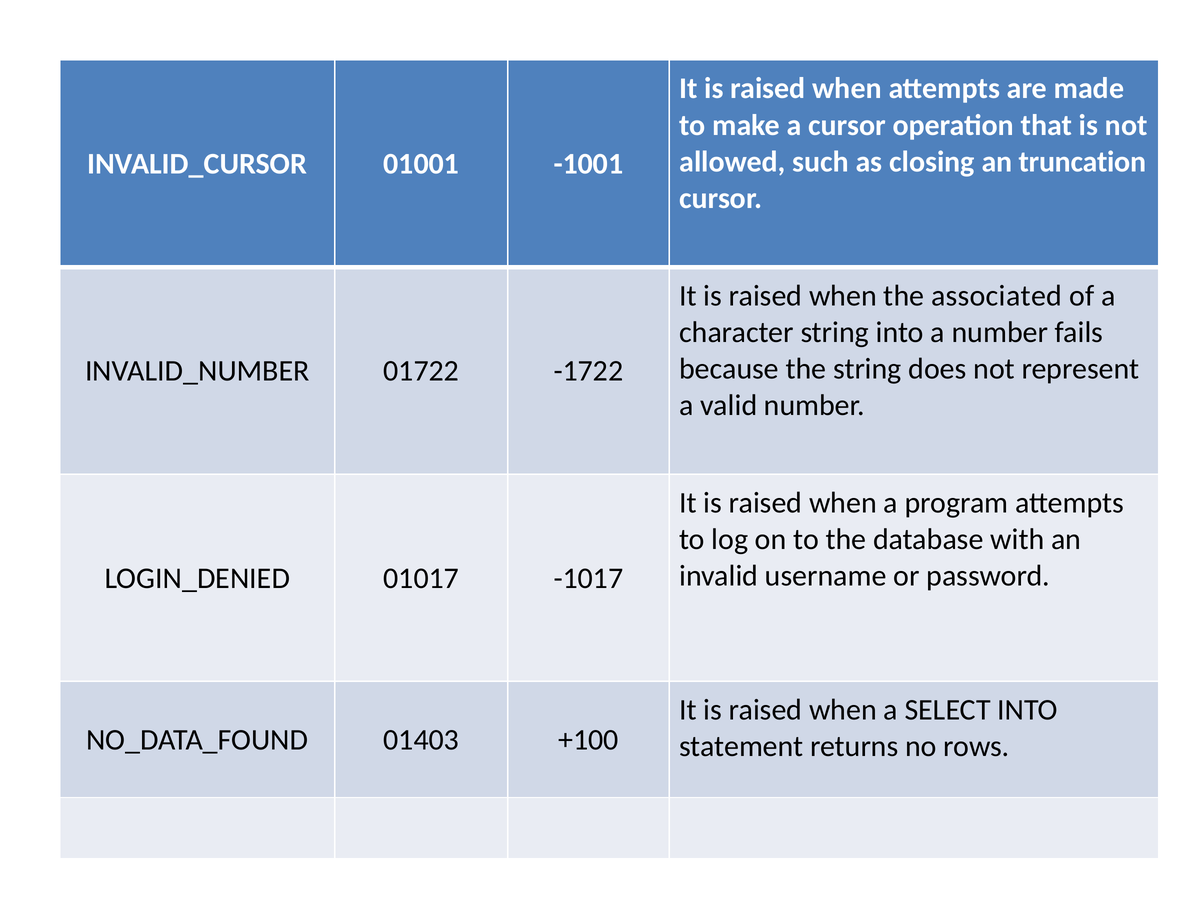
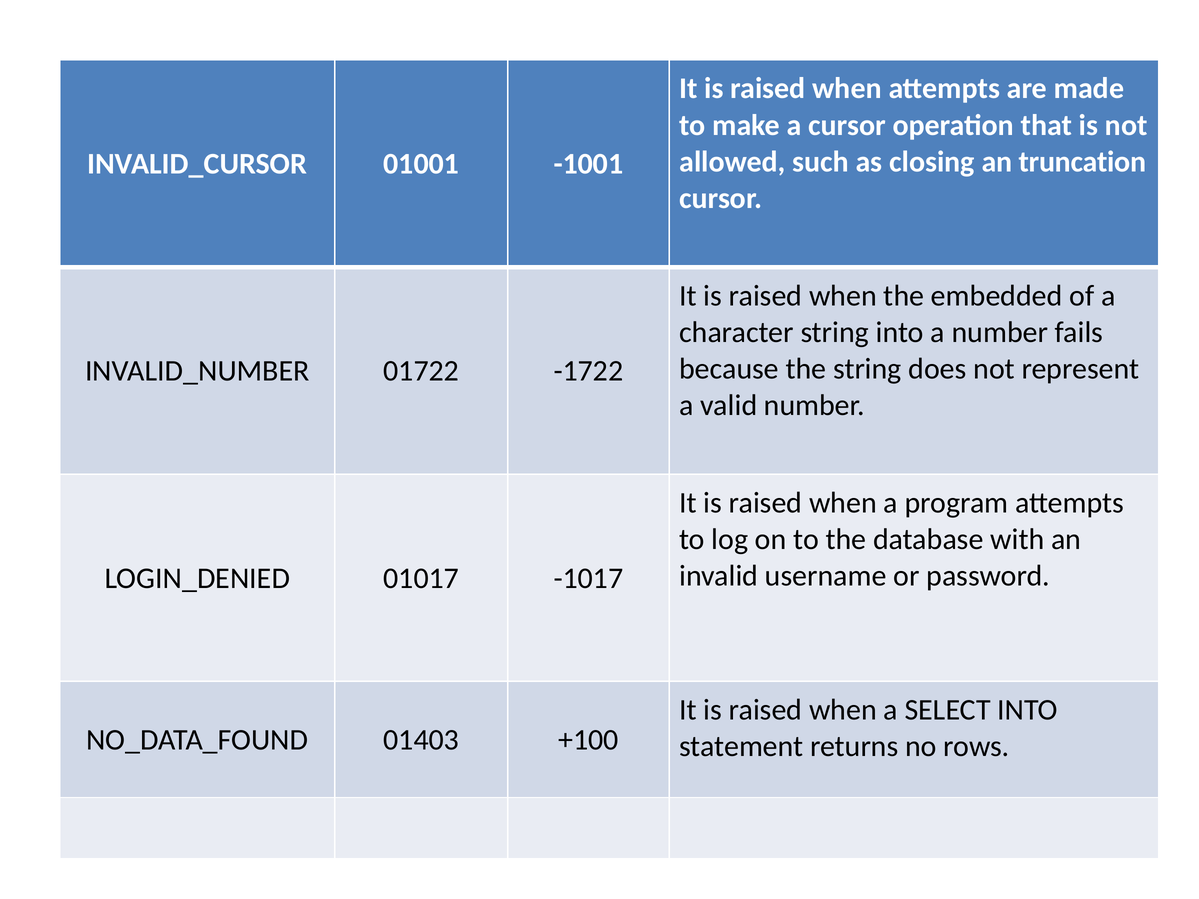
associated: associated -> embedded (997, 296)
